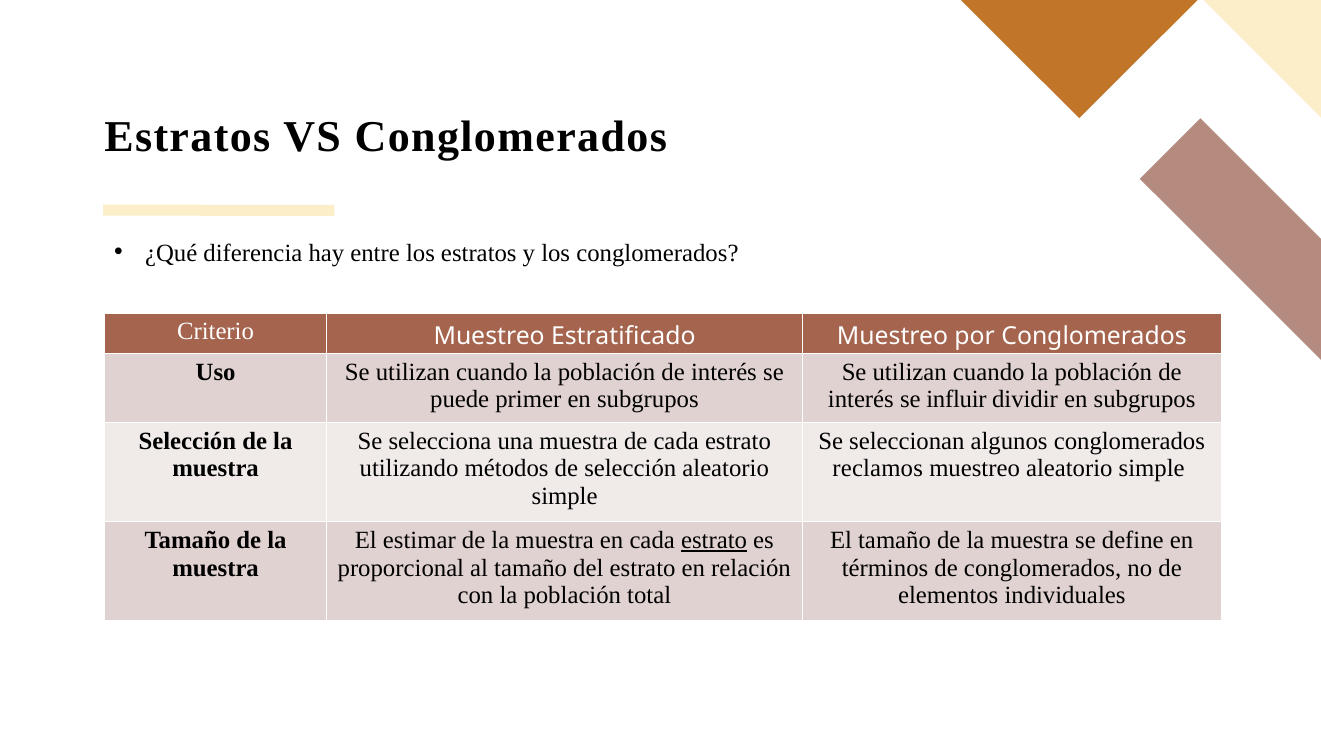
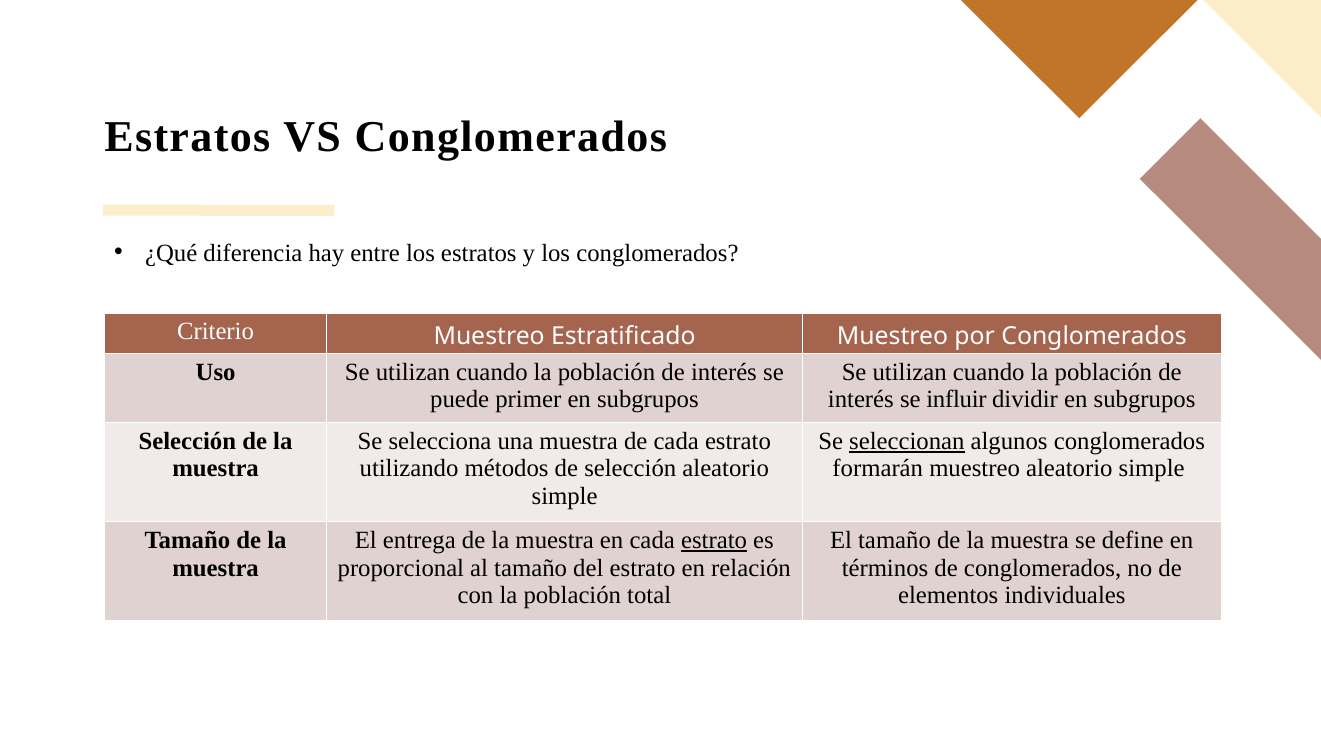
seleccionan underline: none -> present (907, 441)
reclamos: reclamos -> formarán (878, 469)
estimar: estimar -> entrega (419, 541)
